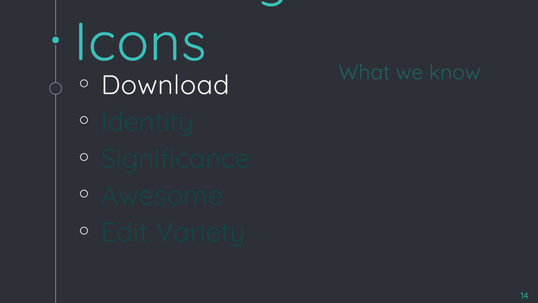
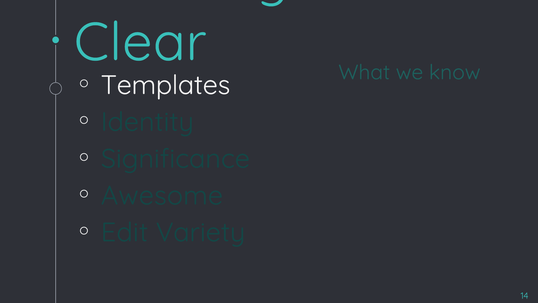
Icons: Icons -> Clear (140, 42)
Download: Download -> Templates (165, 85)
